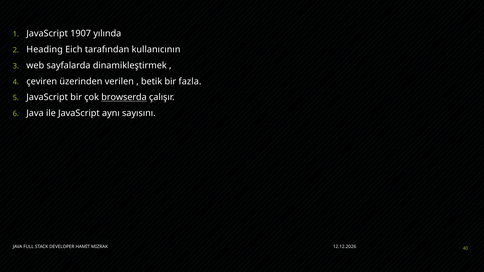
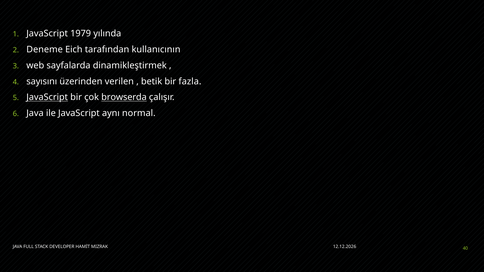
1907: 1907 -> 1979 (81, 34)
Heading: Heading -> Deneme (45, 50)
çeviren: çeviren -> sayısını (42, 81)
JavaScript underline: none -> present (47, 97)
sayısını: sayısını -> normal (139, 113)
